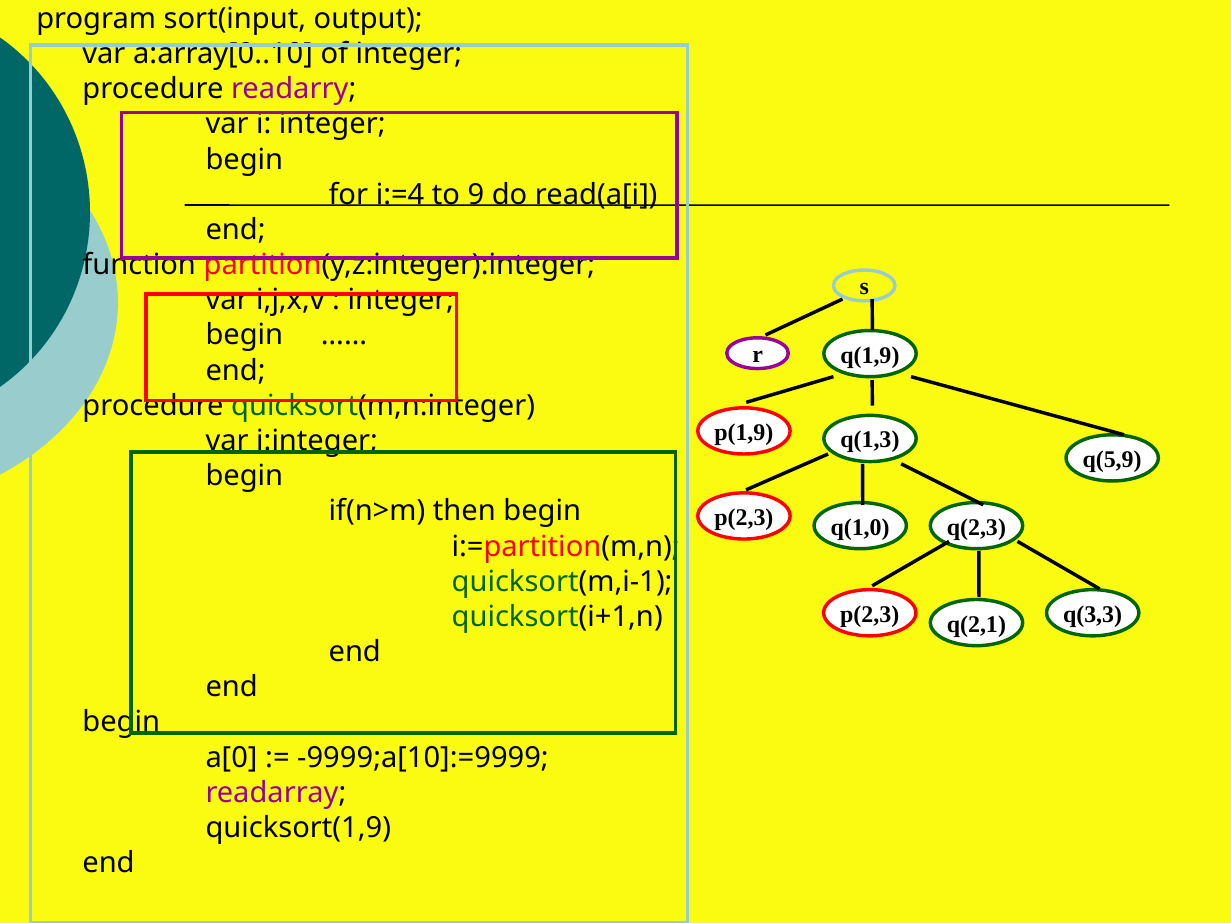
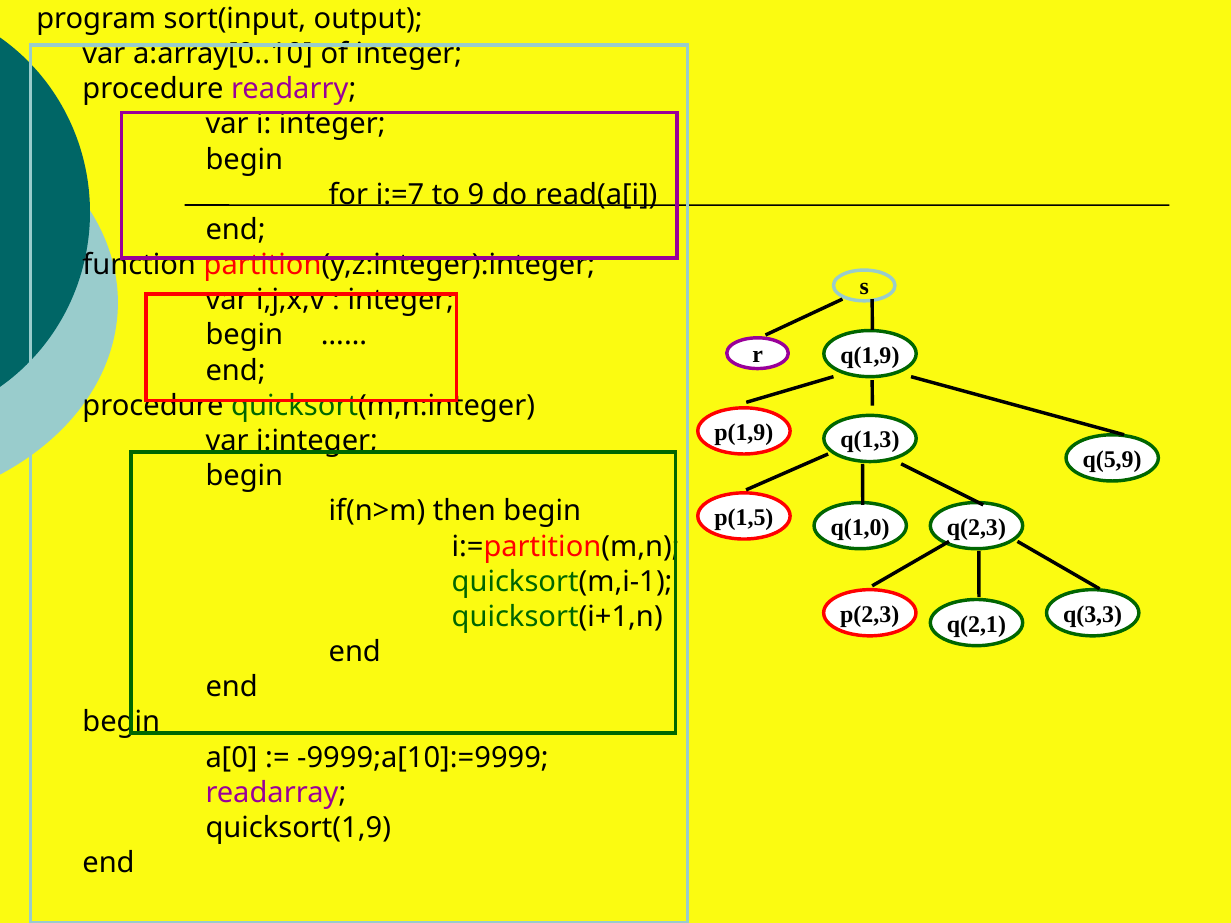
i:=4: i:=4 -> i:=7 (400, 195)
p(2,3: p(2,3 -> p(1,5 (744, 518)
